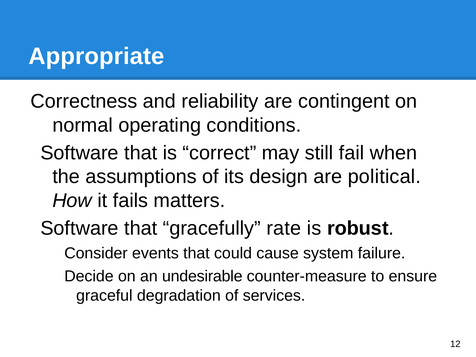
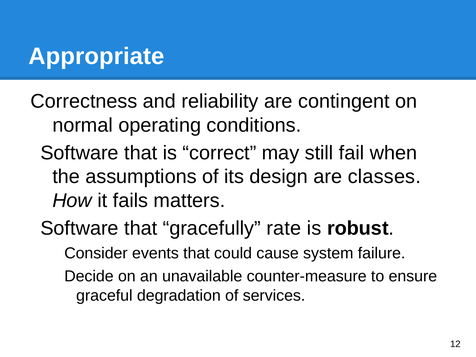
political: political -> classes (384, 177)
undesirable: undesirable -> unavailable (202, 276)
